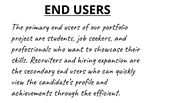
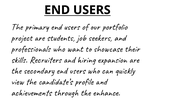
efficient: efficient -> enhance (106, 93)
